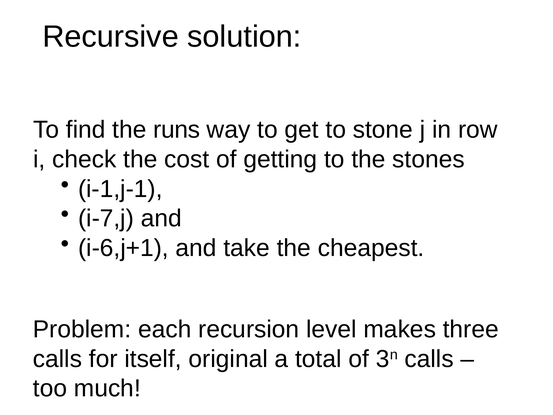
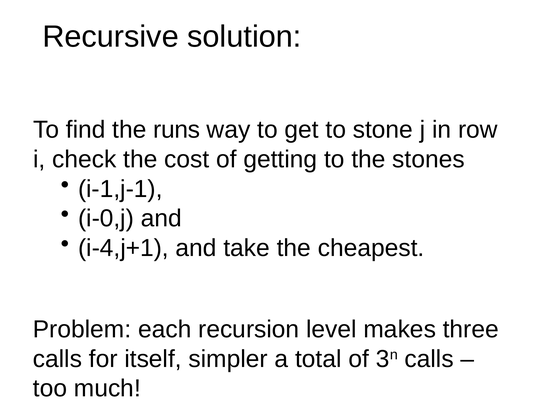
i-7,j: i-7,j -> i-0,j (106, 218)
i-6,j+1: i-6,j+1 -> i-4,j+1 (123, 248)
original: original -> simpler (228, 359)
